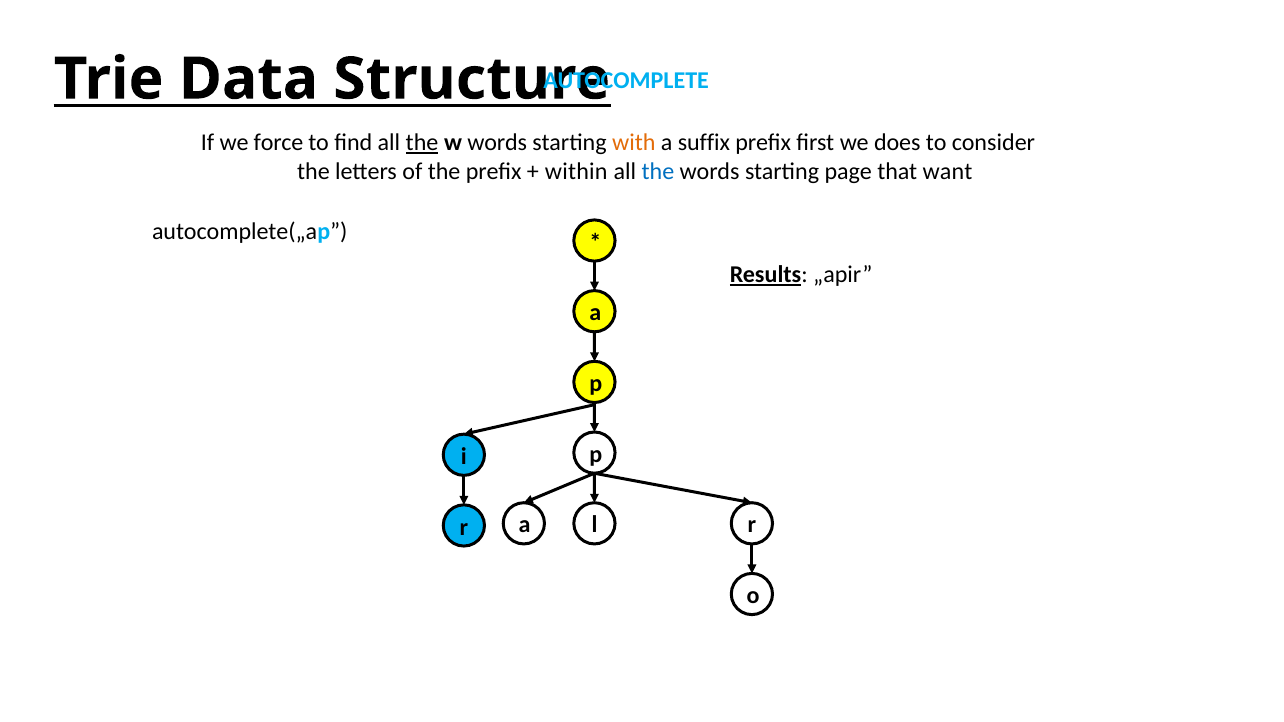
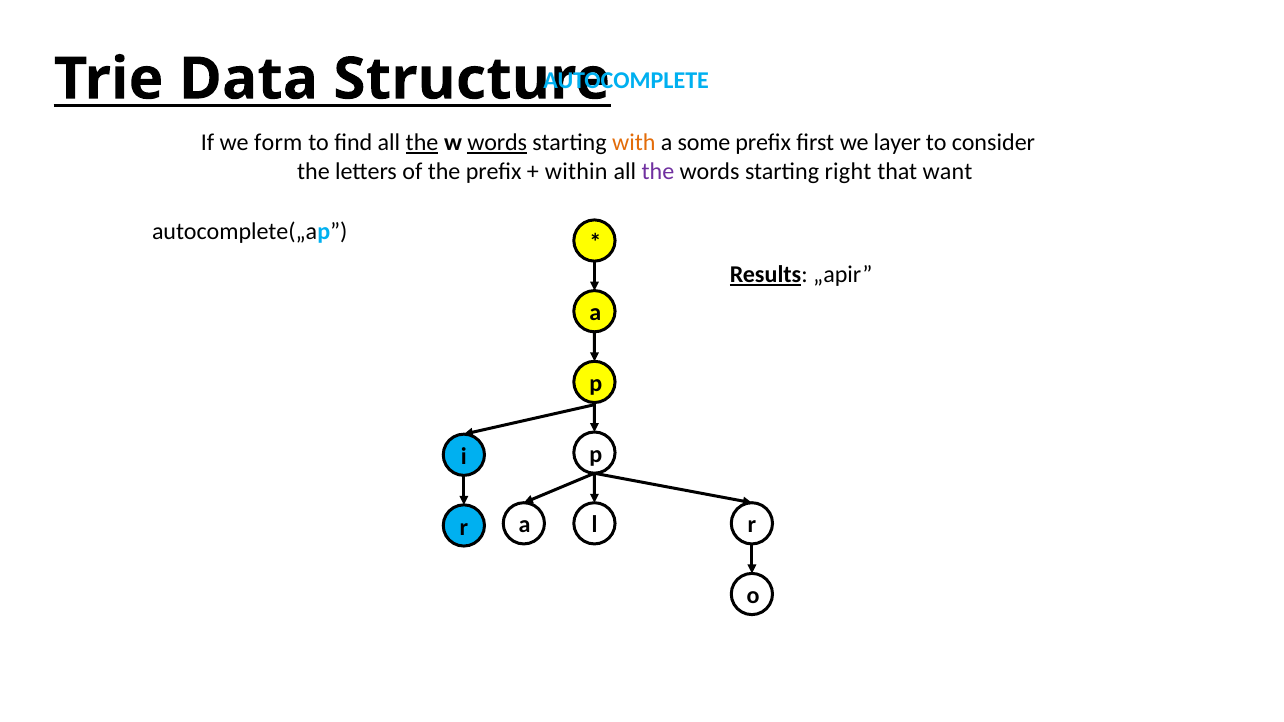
force: force -> form (278, 142)
words underline: none -> present (497, 142)
suffix: suffix -> some (704, 142)
does: does -> layer (897, 142)
the colour: blue -> purple (658, 171)
page: page -> right (848, 171)
